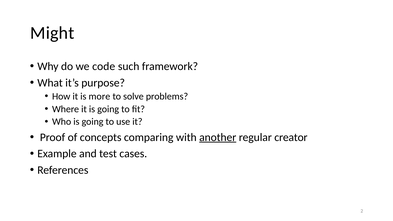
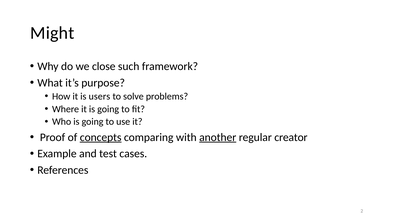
code: code -> close (104, 66)
more: more -> users (99, 96)
concepts underline: none -> present (101, 137)
